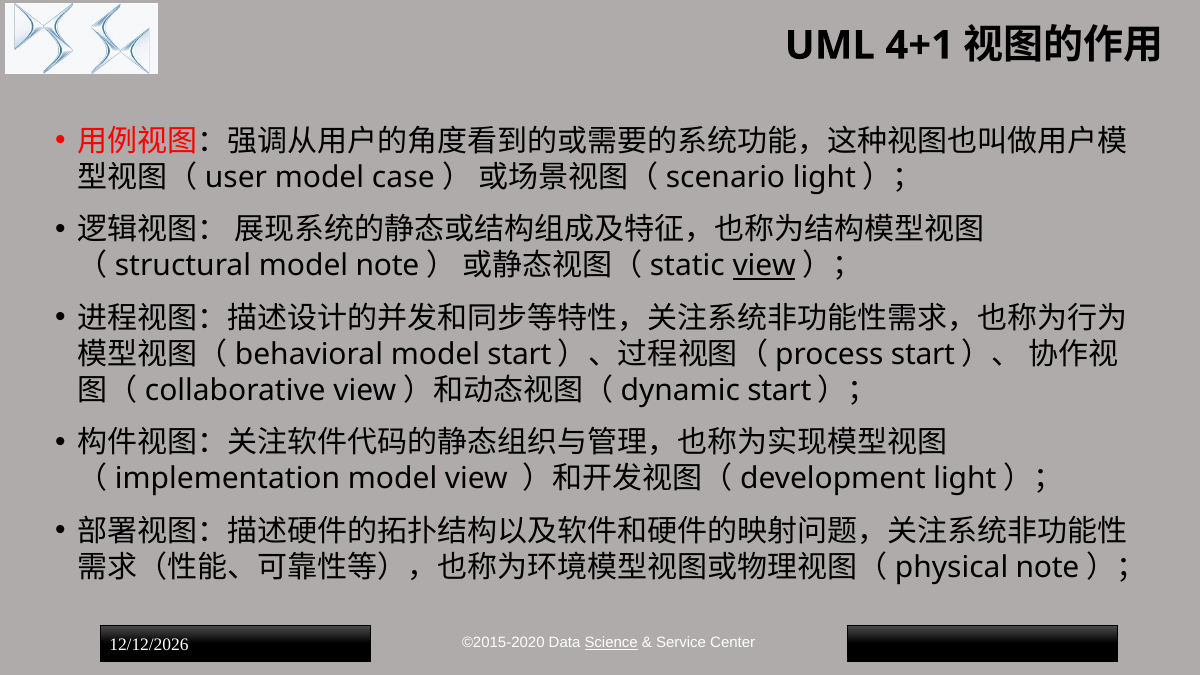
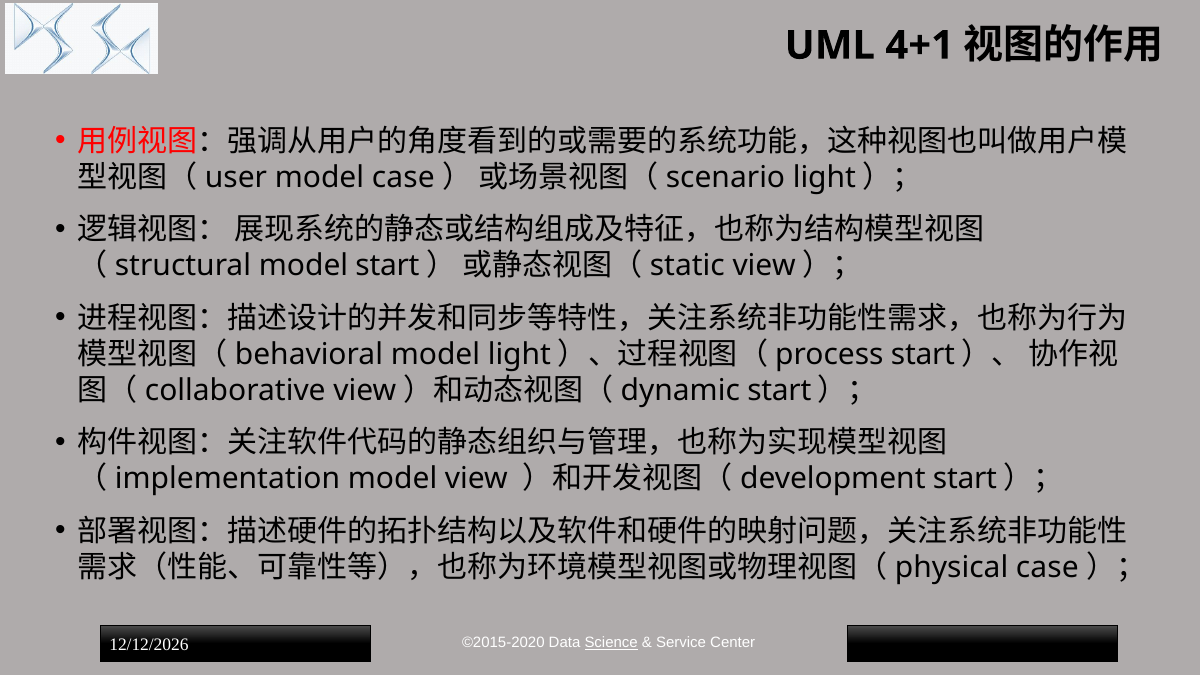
model note: note -> start (388, 266)
view underline: present -> none (764, 266)
model start: start -> light (519, 355)
light: light -> start (965, 479)
note: note -> case (1047, 568)
